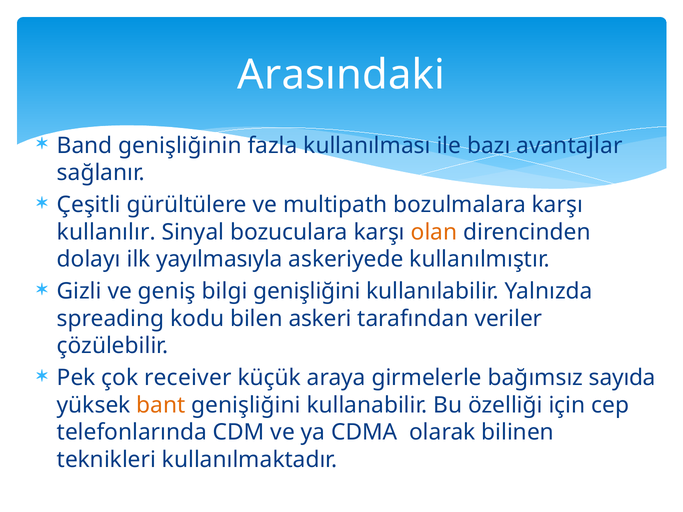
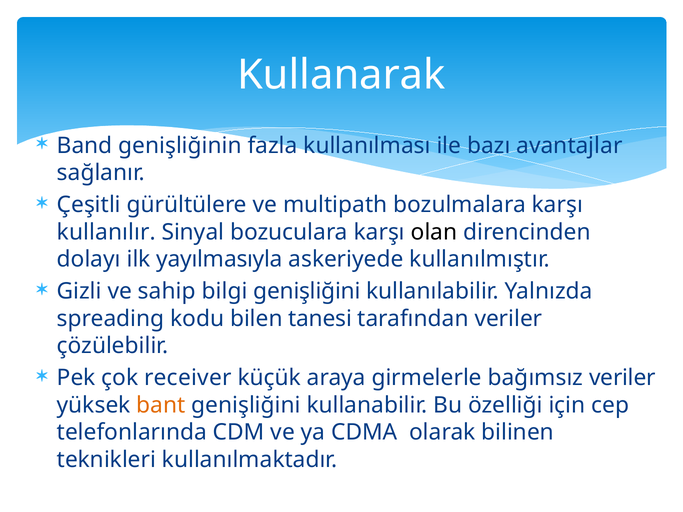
Arasındaki: Arasındaki -> Kullanarak (341, 75)
olan colour: orange -> black (434, 232)
geniş: geniş -> sahip (167, 291)
askeri: askeri -> tanesi (320, 319)
bağımsız sayıda: sayıda -> veriler (622, 378)
